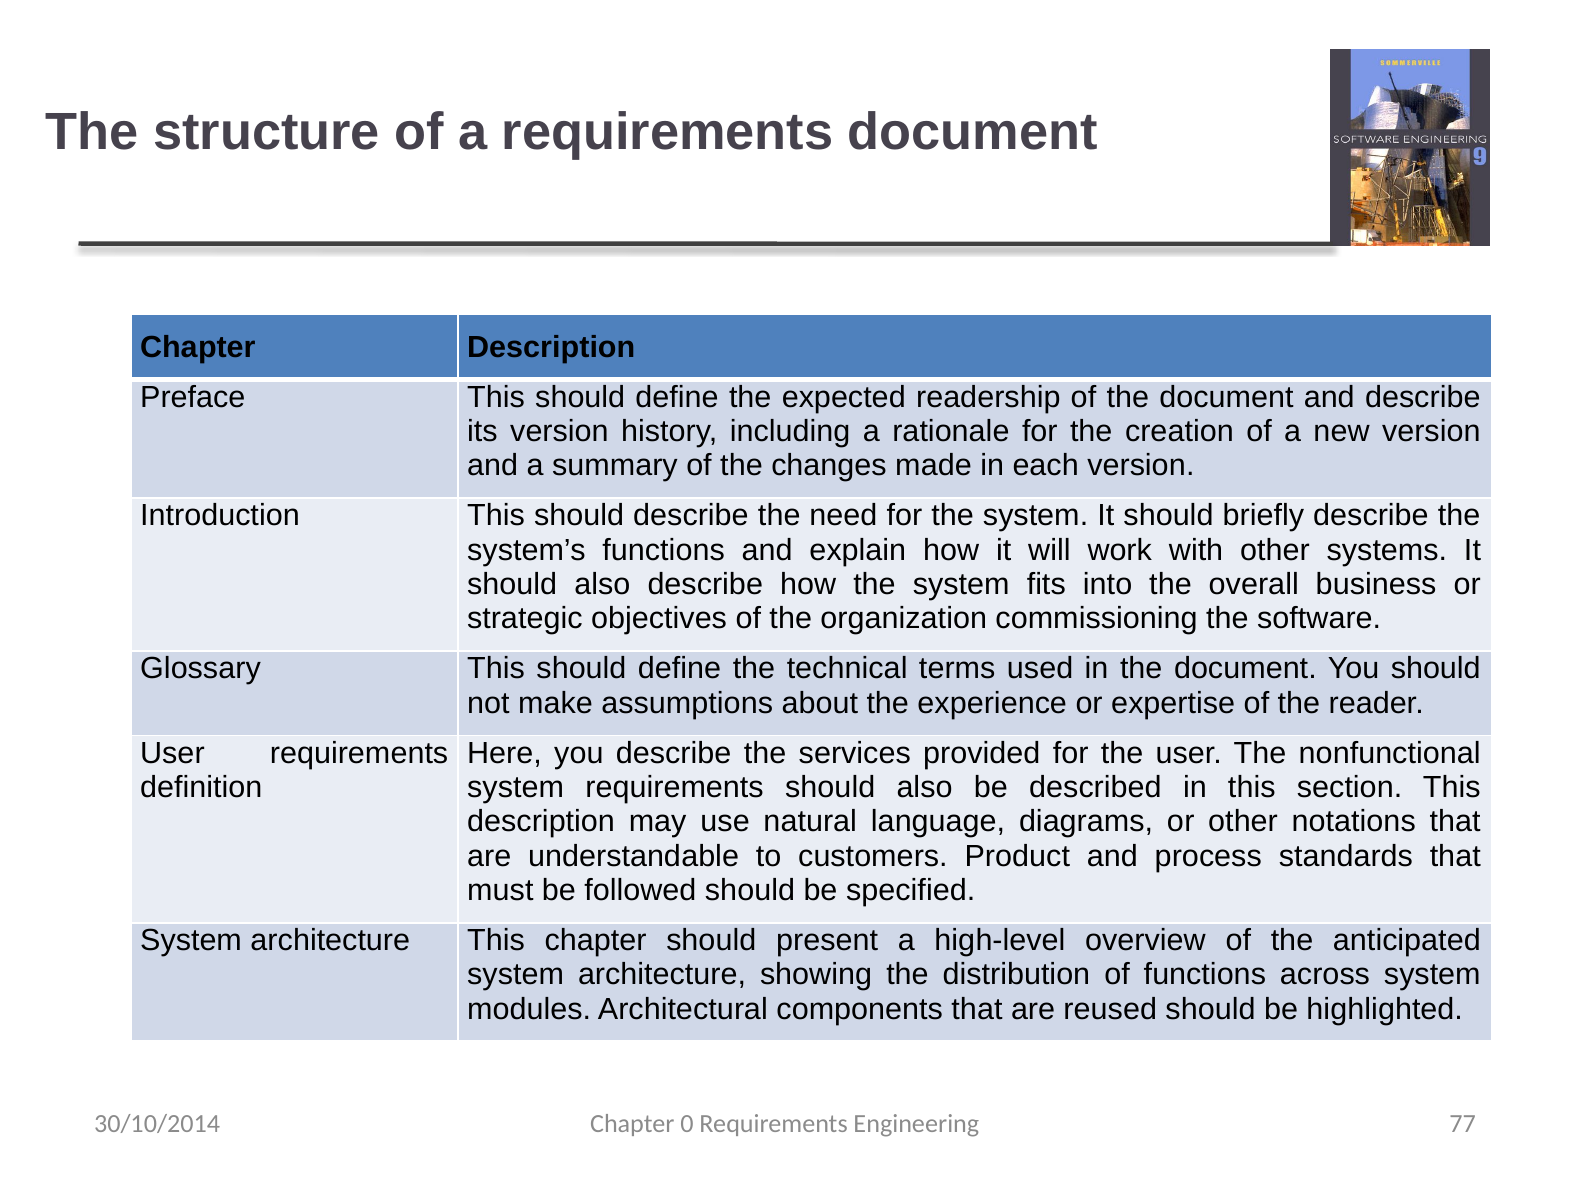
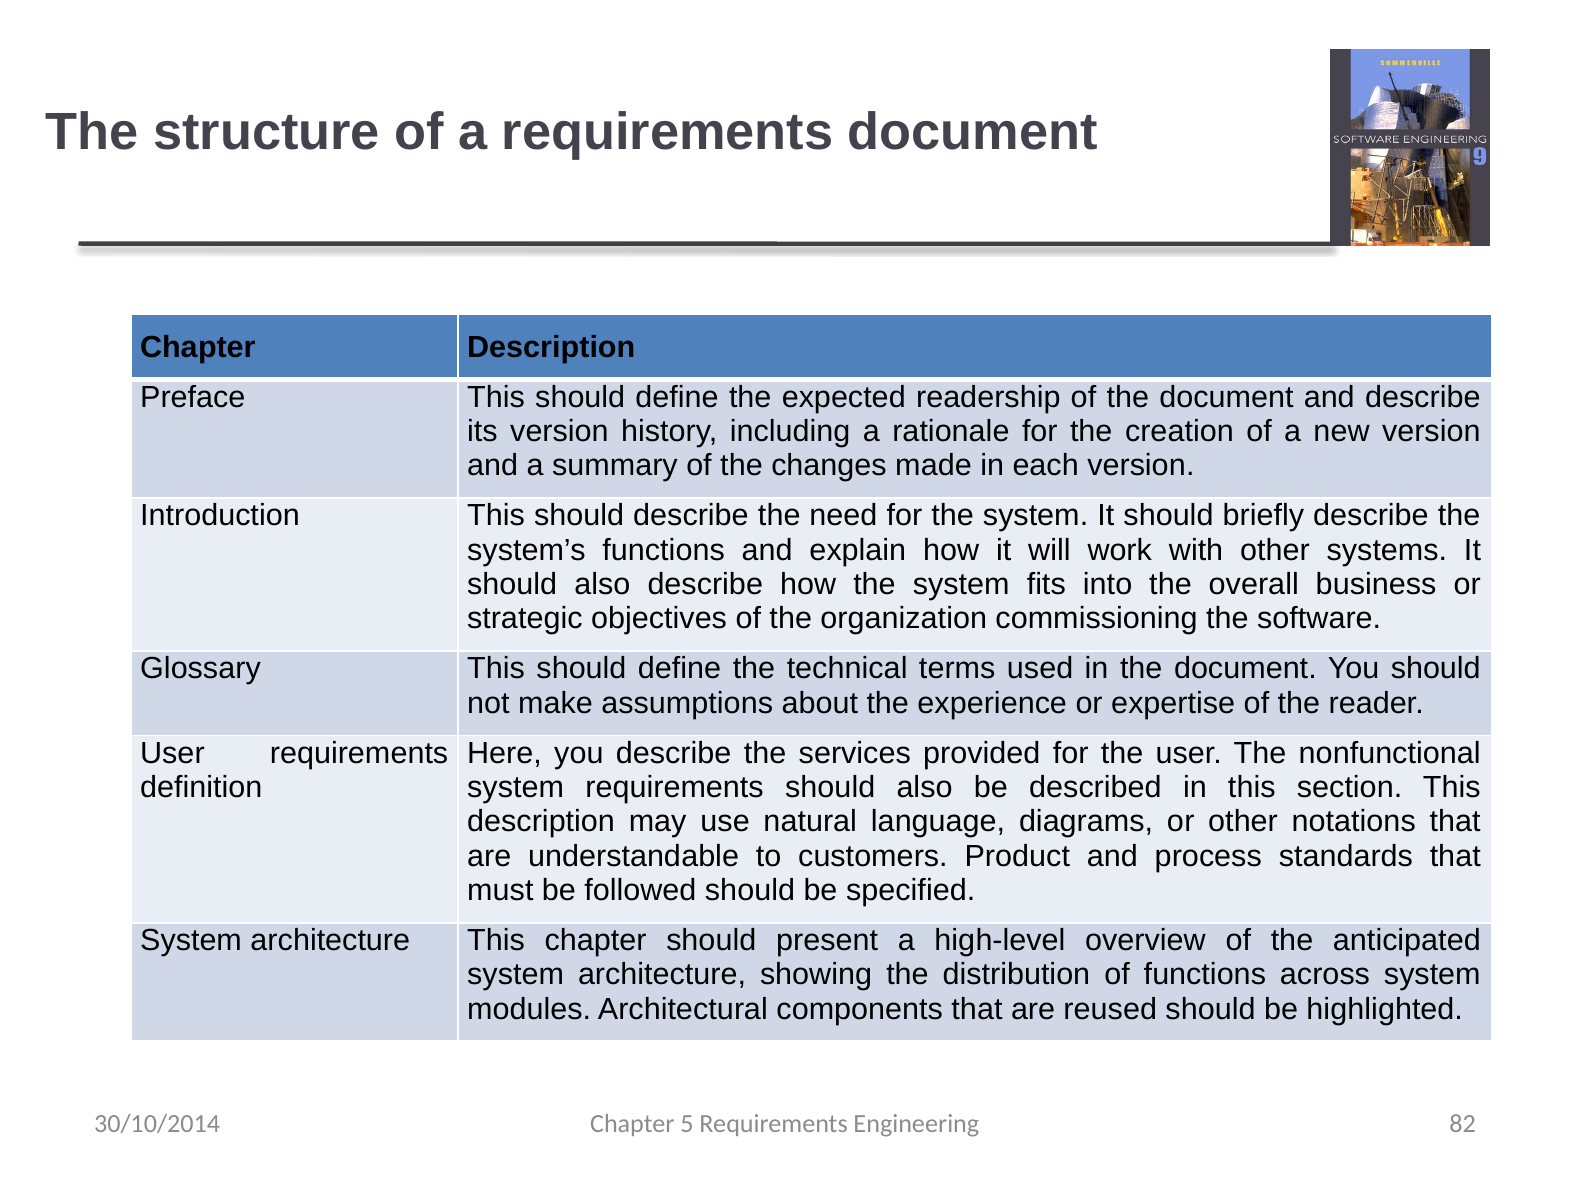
0: 0 -> 5 (687, 1124)
77: 77 -> 82 (1463, 1124)
